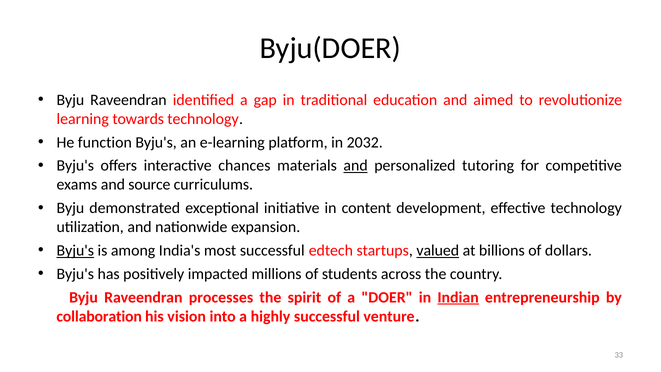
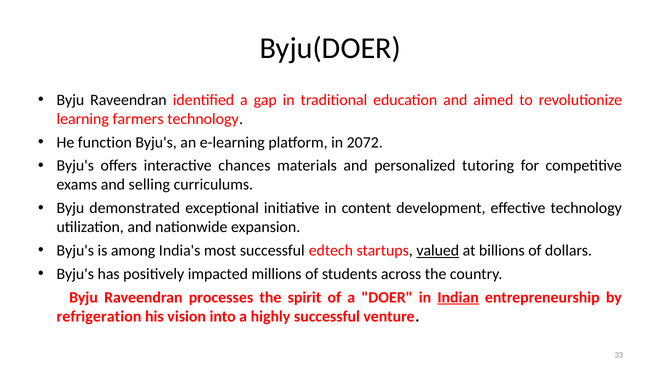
towards: towards -> farmers (138, 119)
2032: 2032 -> 2072 (365, 142)
and underline: present -> none (356, 166)
source: source -> selling (149, 185)
Byju's underline: present -> none (75, 250)
collaboration: collaboration -> refrigeration (99, 316)
